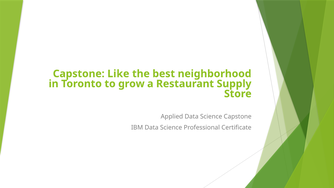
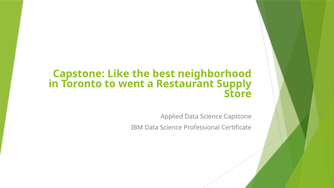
grow: grow -> went (131, 84)
